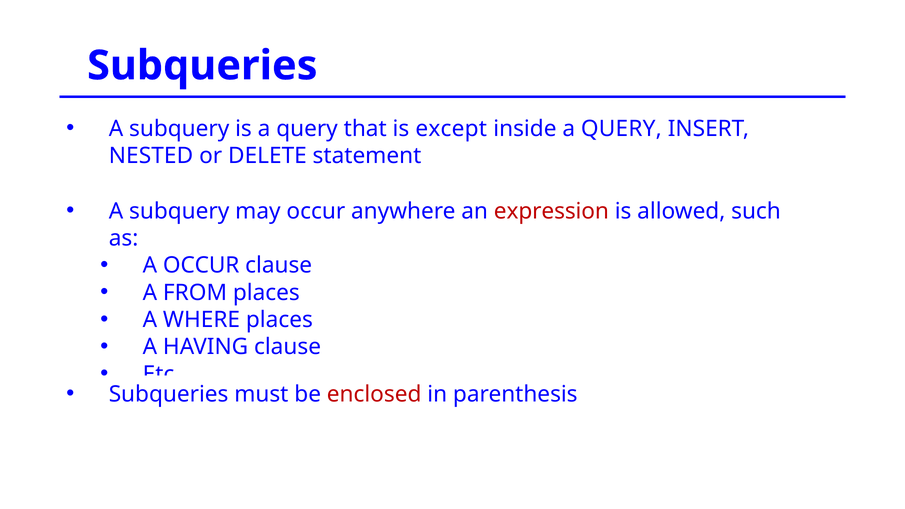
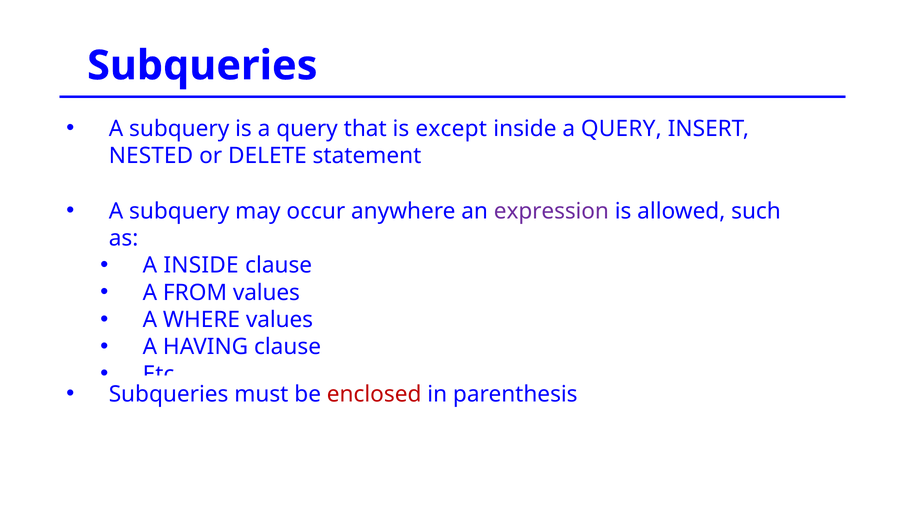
expression colour: red -> purple (551, 211)
A OCCUR: OCCUR -> INSIDE (201, 266)
FROM places: places -> values (266, 293)
WHERE places: places -> values (279, 320)
